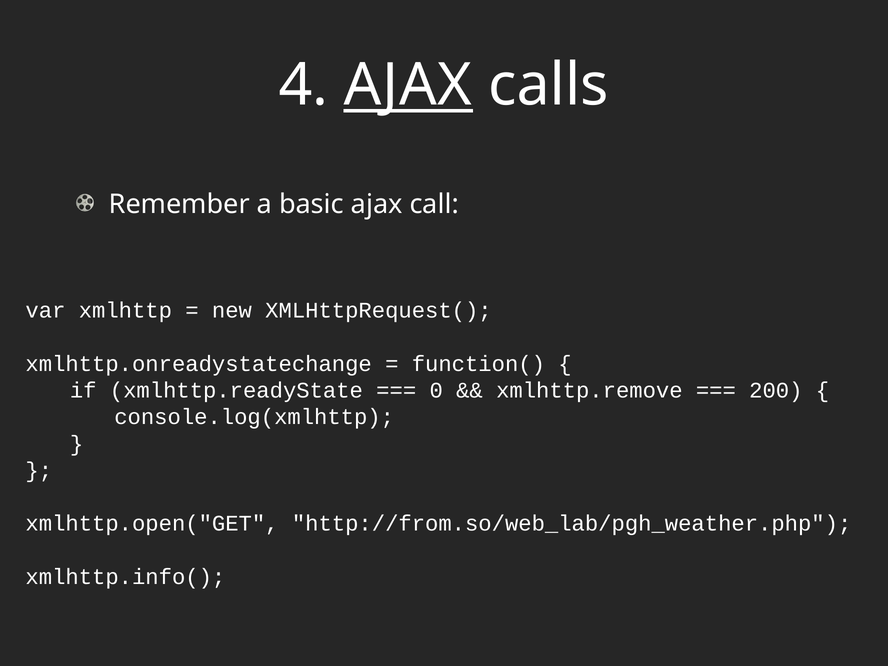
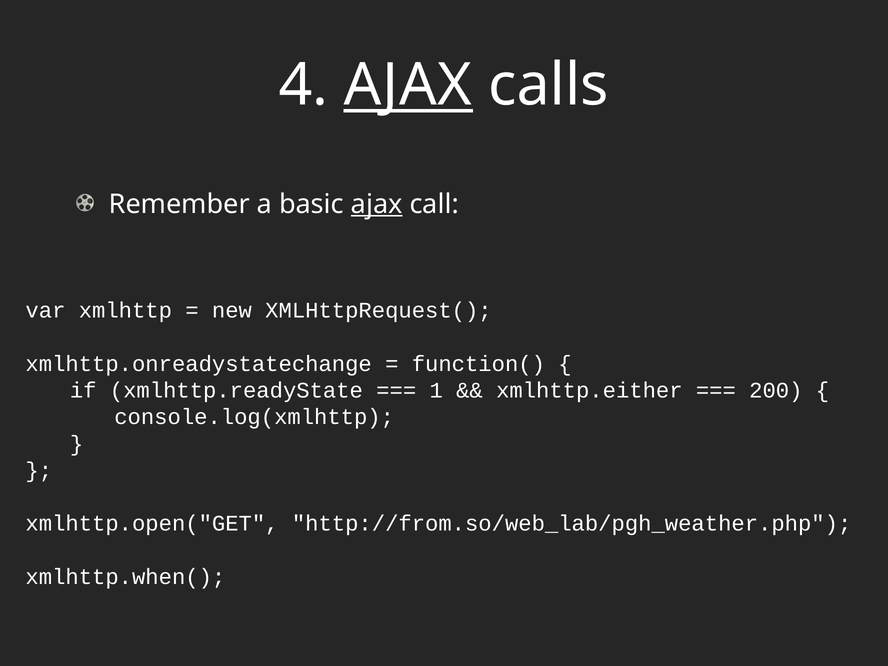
ajax underline: none -> present (377, 204)
0: 0 -> 1 (436, 390)
xmlhttp.remove: xmlhttp.remove -> xmlhttp.either (589, 390)
xmlhttp.info(: xmlhttp.info( -> xmlhttp.when( (125, 577)
